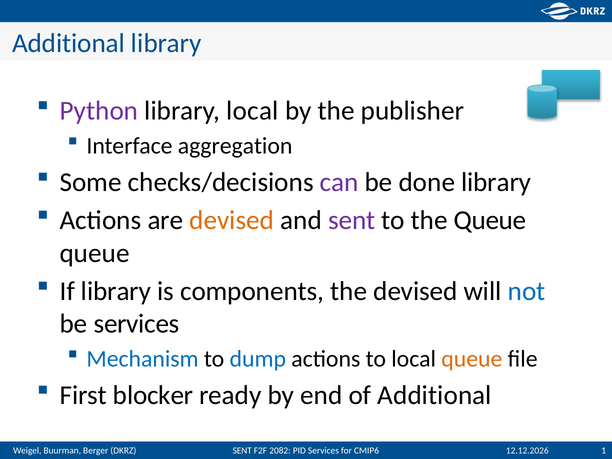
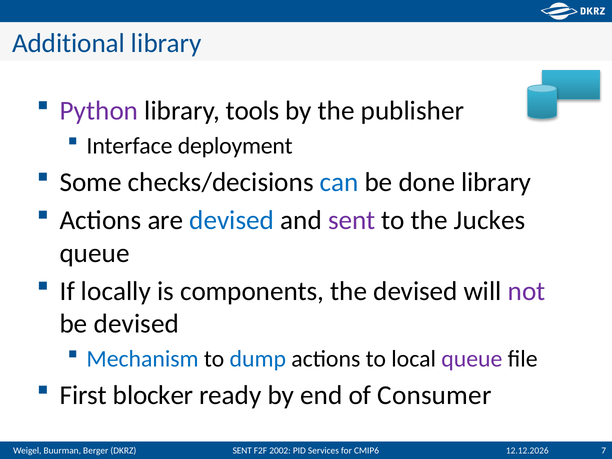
library local: local -> tools (253, 111)
aggregation: aggregation -> deployment (235, 146)
can colour: purple -> blue (339, 182)
devised colour: orange -> blue (232, 220)
the Queue: Queue -> Juckes (490, 220)
If library: library -> locally (116, 291)
not colour: blue -> purple (527, 291)
be services: services -> devised (136, 324)
queue colour: orange -> purple (472, 359)
of Additional: Additional -> Consumer (434, 395)
2082: 2082 -> 2002 (280, 451)
1: 1 -> 7 (604, 451)
